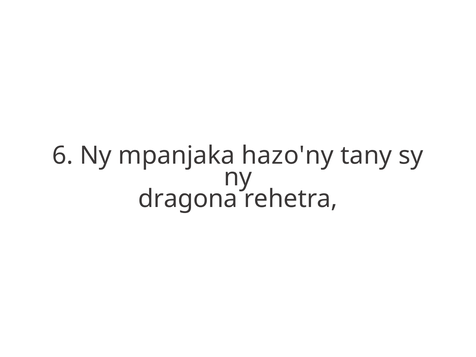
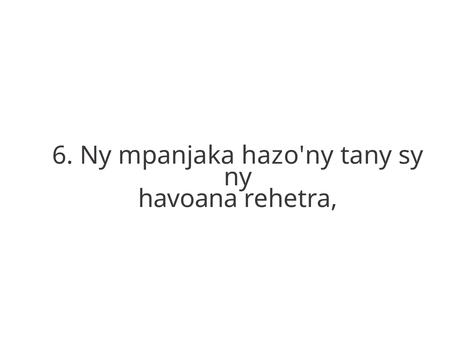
dragona: dragona -> havoana (188, 199)
